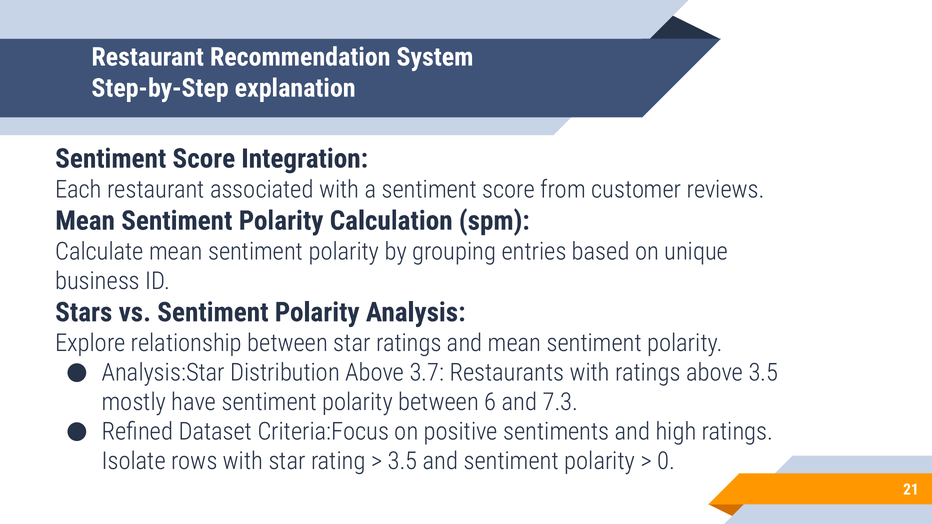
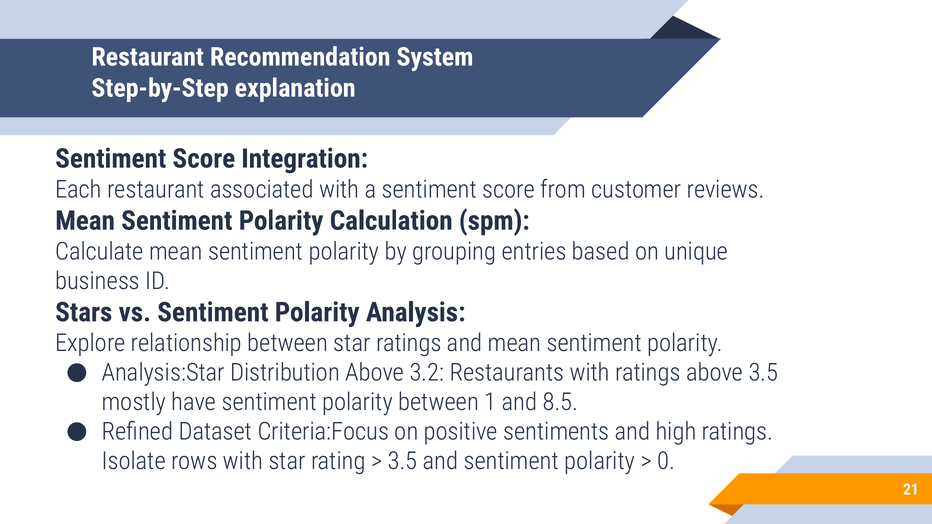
3.7: 3.7 -> 3.2 (427, 373)
6: 6 -> 1 (490, 402)
7.3: 7.3 -> 8.5 (560, 402)
